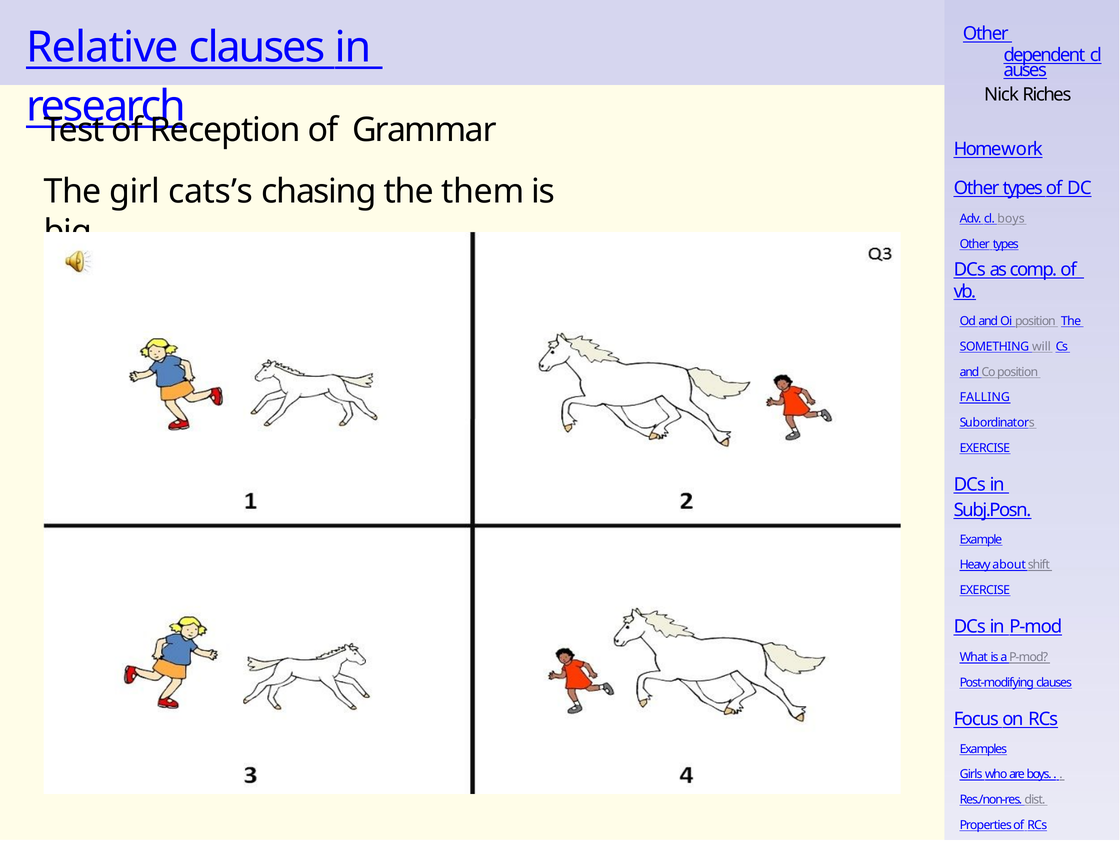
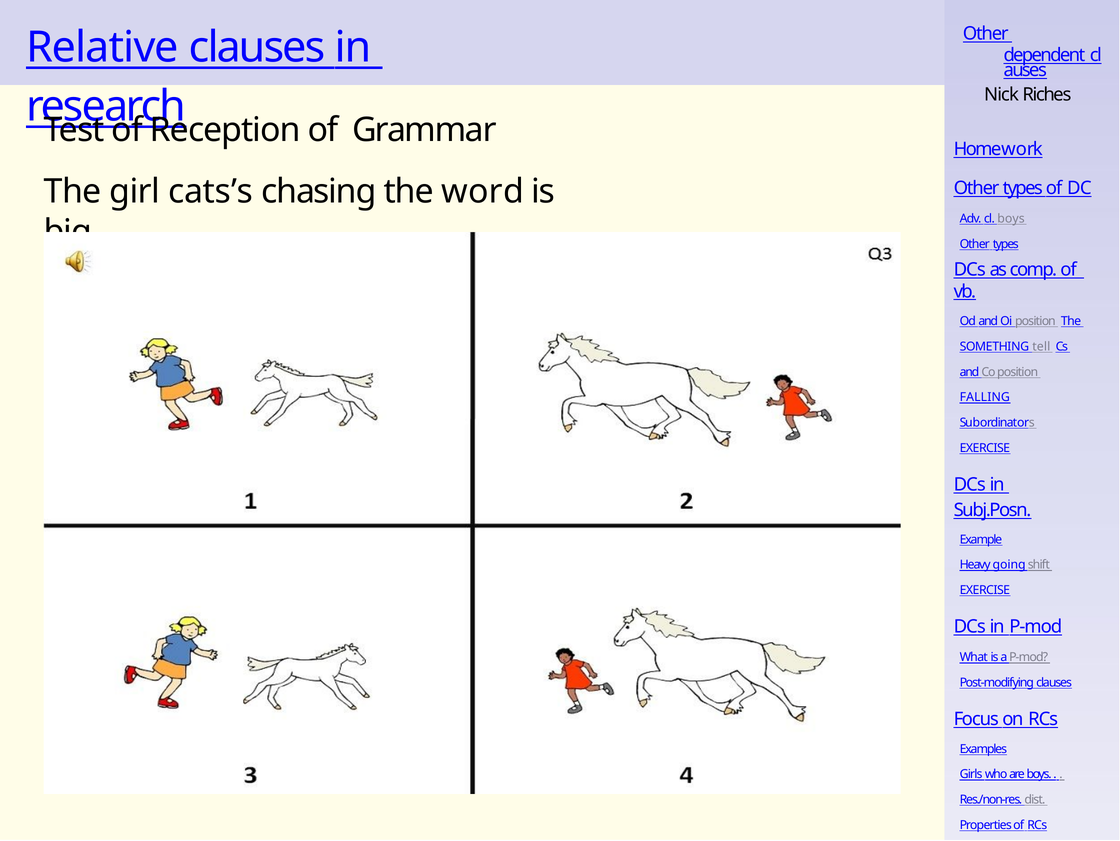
them: them -> word (483, 191)
will: will -> tell (1041, 347)
about: about -> going (1009, 565)
